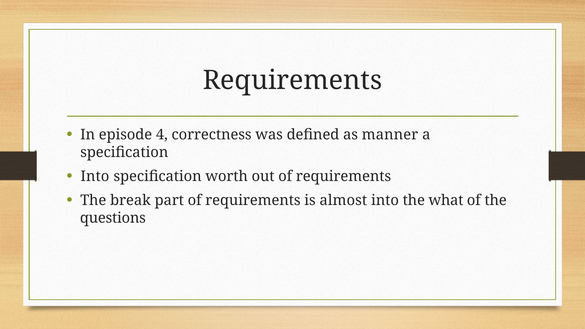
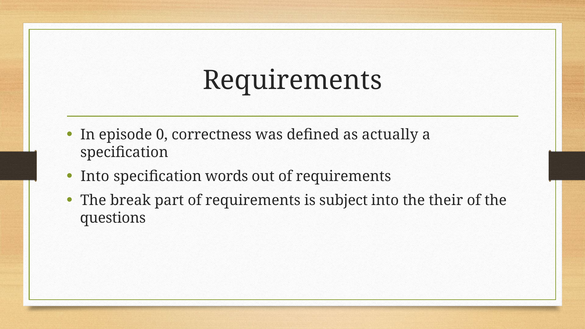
4: 4 -> 0 (162, 135)
manner: manner -> actually (390, 135)
worth: worth -> words (227, 176)
almost: almost -> subject (343, 201)
what: what -> their (446, 201)
